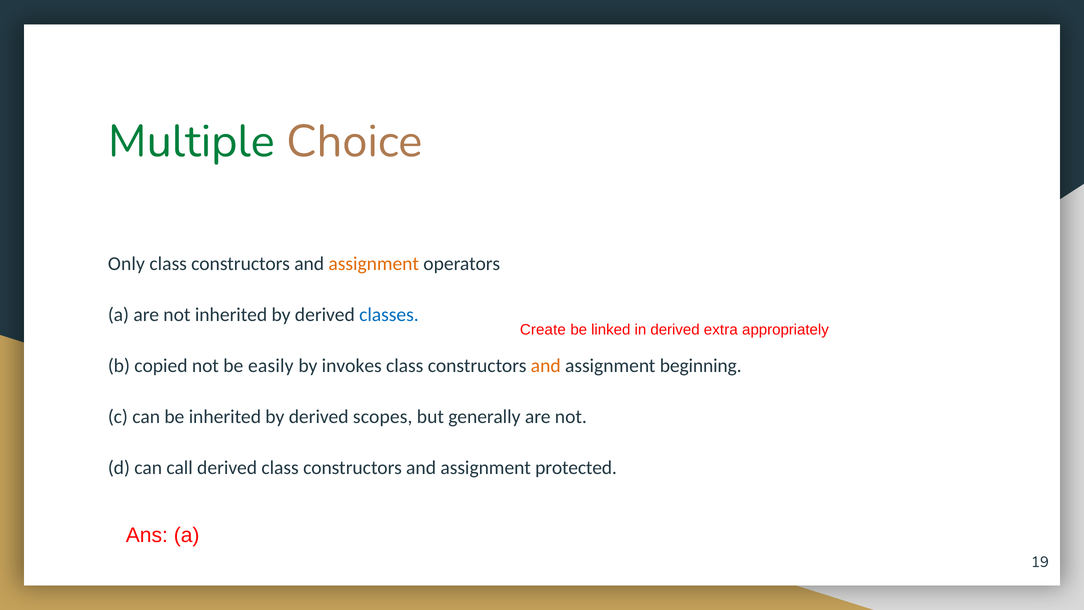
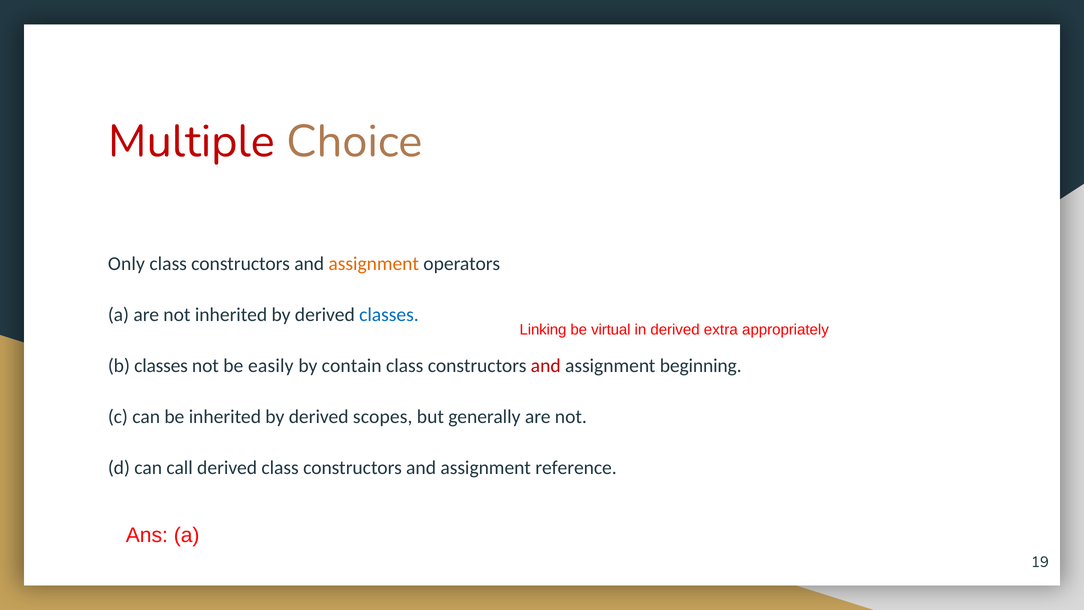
Multiple colour: green -> red (191, 141)
Create: Create -> Linking (543, 329)
linked: linked -> virtual (611, 329)
b copied: copied -> classes (161, 366)
invokes: invokes -> contain (352, 366)
and colour: orange -> red (546, 366)
protected: protected -> reference (576, 468)
